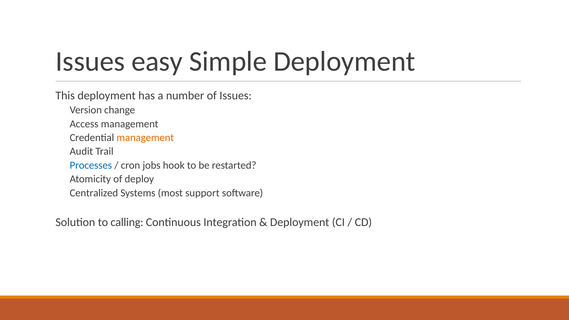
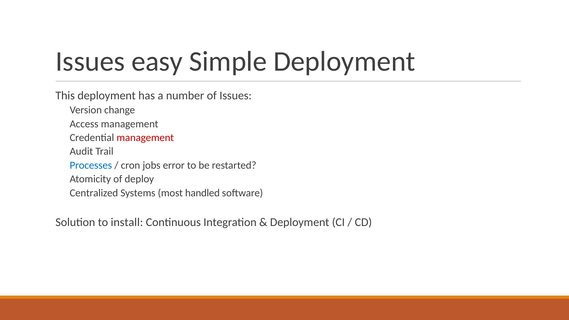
management colour: orange -> red (145, 138)
hook: hook -> error (174, 165)
support: support -> handled (202, 193)
calling: calling -> install (127, 222)
